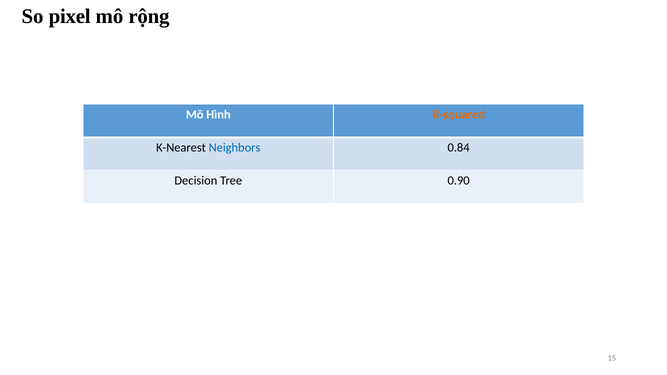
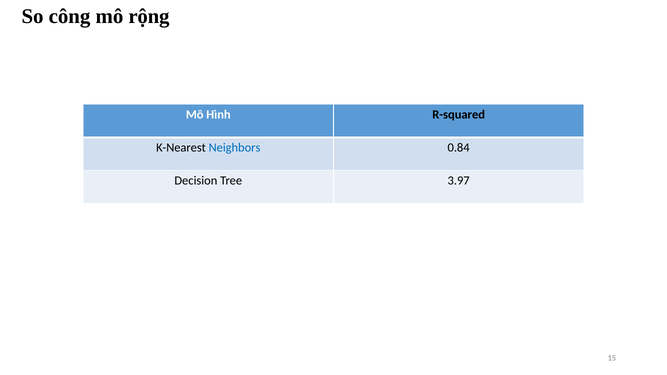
pixel: pixel -> công (70, 16)
R-squared colour: orange -> black (459, 115)
0.90: 0.90 -> 3.97 (459, 181)
